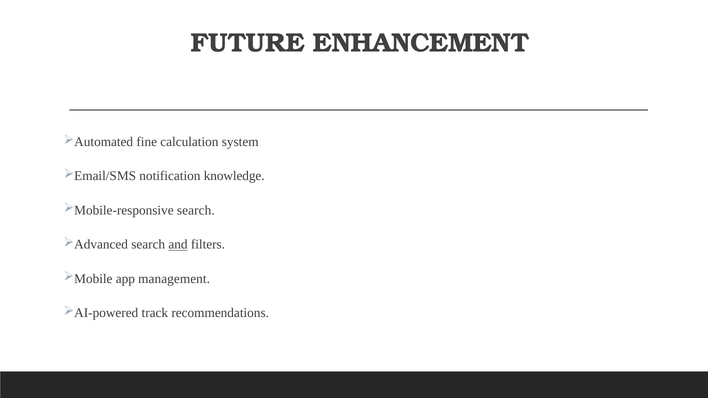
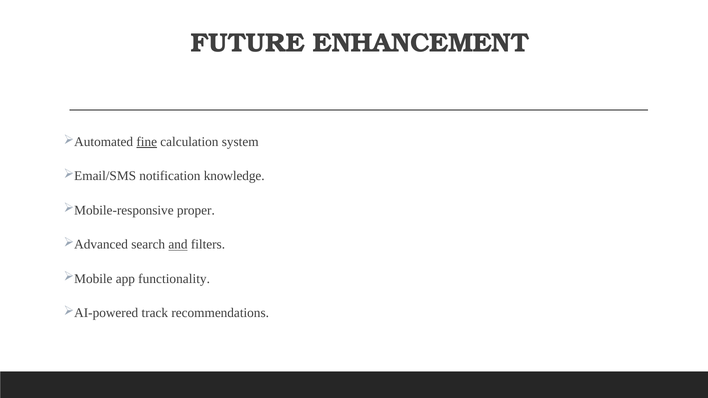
fine underline: none -> present (147, 142)
search: search -> proper (196, 210)
management: management -> functionality (174, 279)
